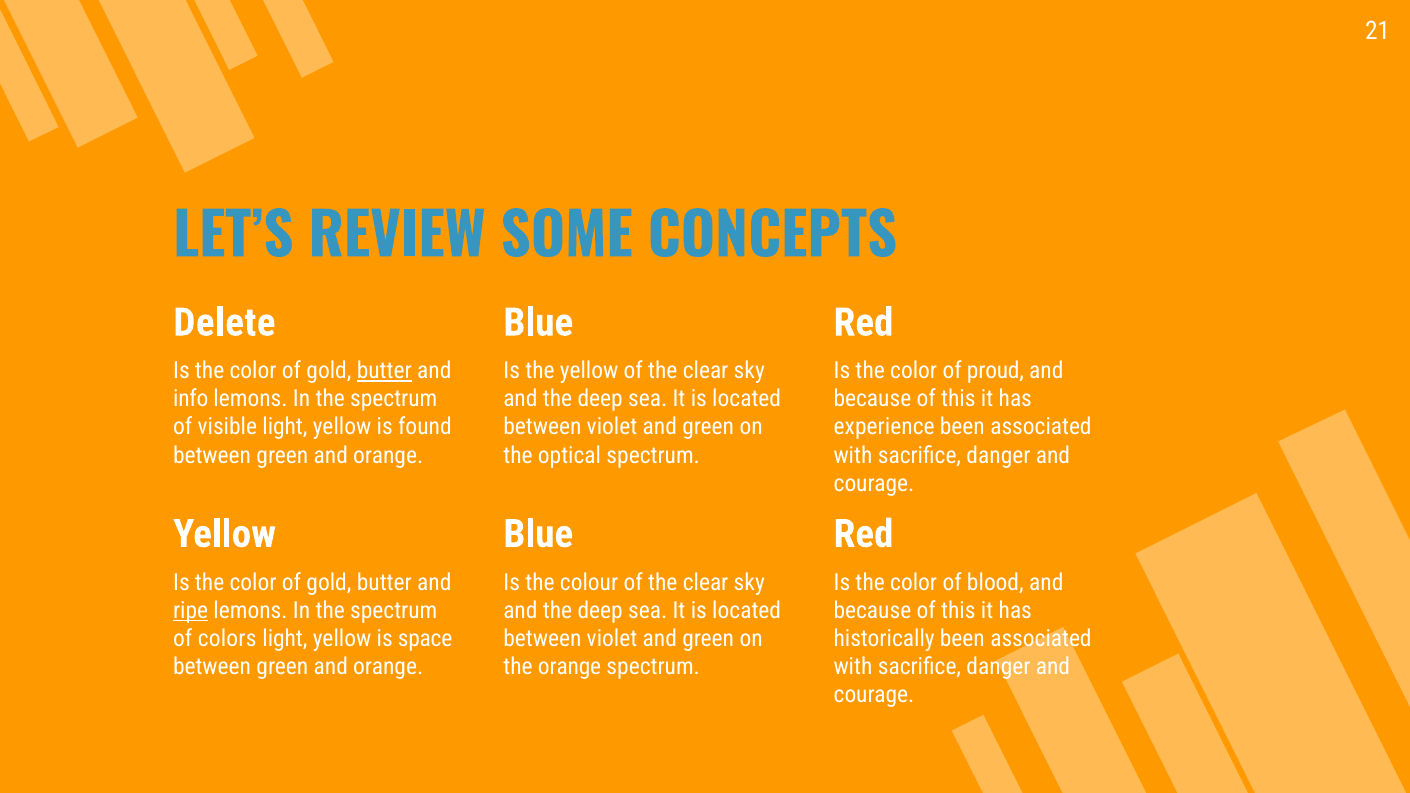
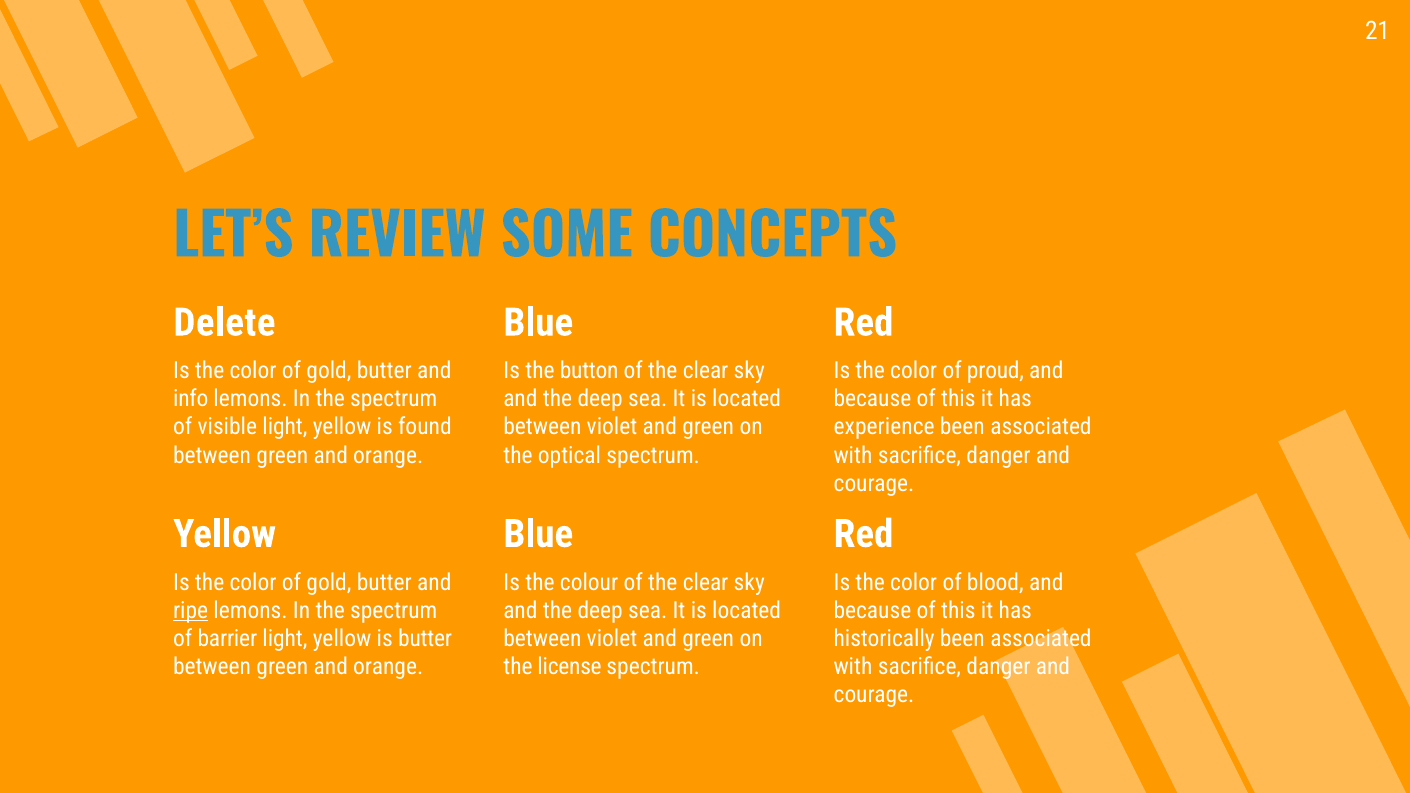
butter underline: present -> none (384, 371)
the yellow: yellow -> button (589, 371)
colors: colors -> barrier (227, 639)
is space: space -> butter (425, 639)
the orange: orange -> license (570, 667)
